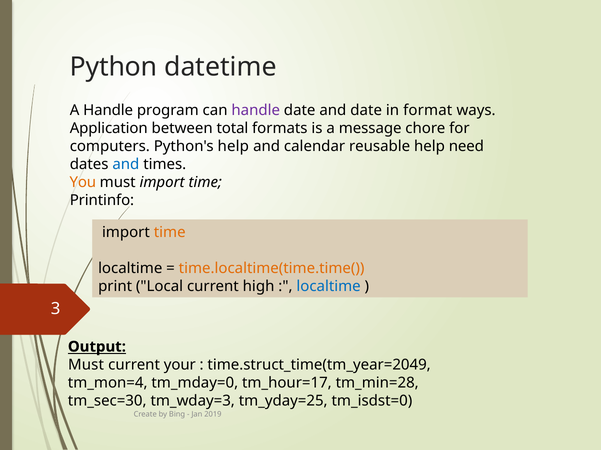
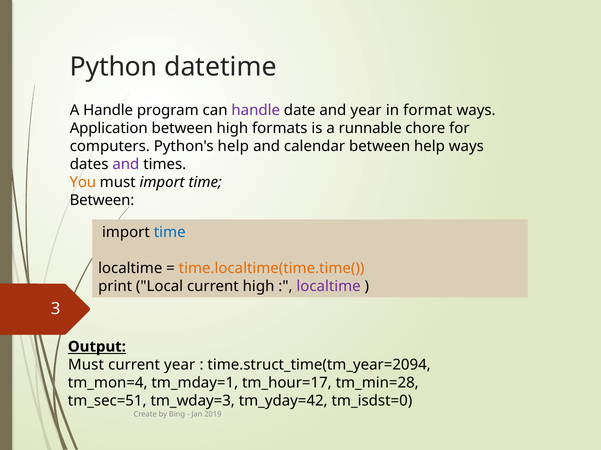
and date: date -> year (366, 111)
between total: total -> high (232, 129)
message: message -> runnable (370, 129)
calendar reusable: reusable -> between (380, 147)
help need: need -> ways (466, 147)
and colour: blue -> purple (126, 165)
Printinfo: Printinfo -> Between (102, 201)
time colour: orange -> blue (170, 233)
localtime colour: blue -> purple (329, 287)
current your: your -> year (180, 365)
time.struct_time(tm_year=2049: time.struct_time(tm_year=2049 -> time.struct_time(tm_year=2094 (319, 365)
tm_mday=0: tm_mday=0 -> tm_mday=1 (195, 383)
tm_sec=30: tm_sec=30 -> tm_sec=51 (107, 401)
tm_yday=25: tm_yday=25 -> tm_yday=42 (283, 401)
